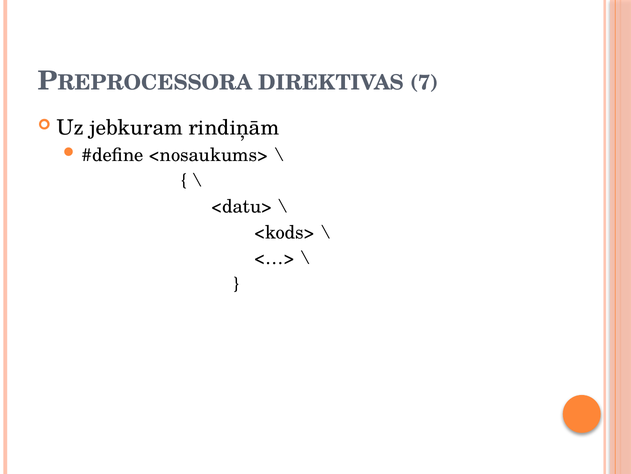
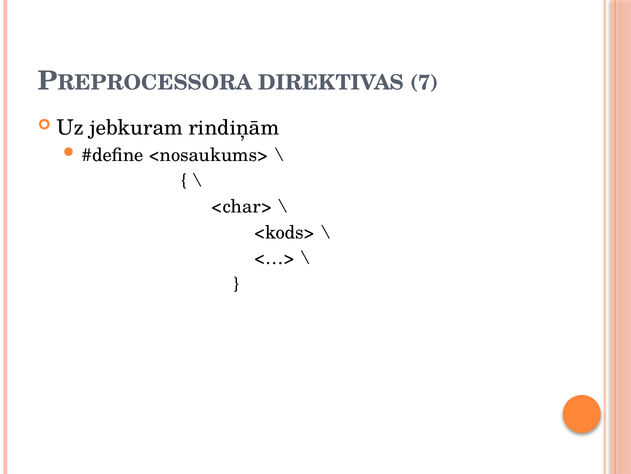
<datu>: <datu> -> <char> (242, 206)
